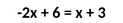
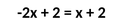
6: 6 -> 2 (56, 12)
3: 3 -> 2 (102, 12)
